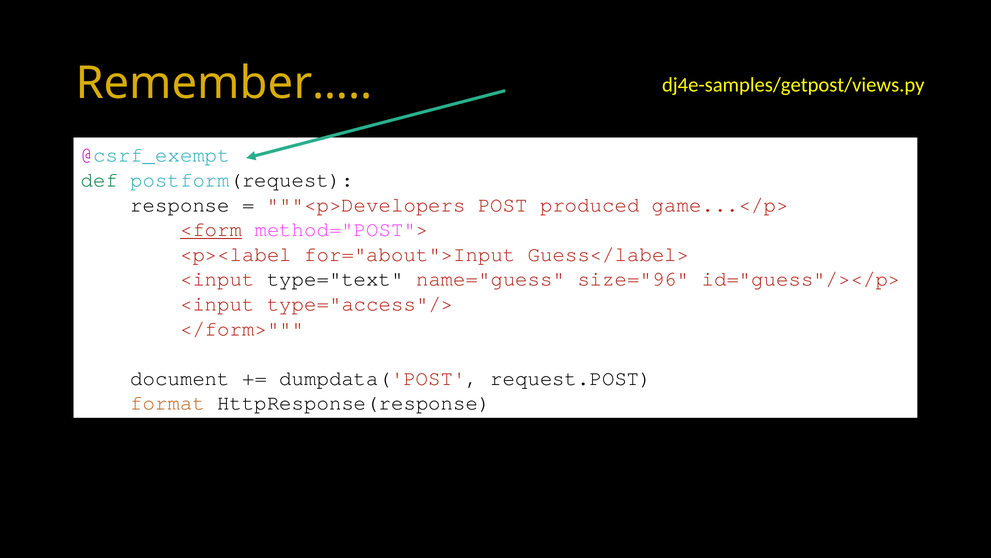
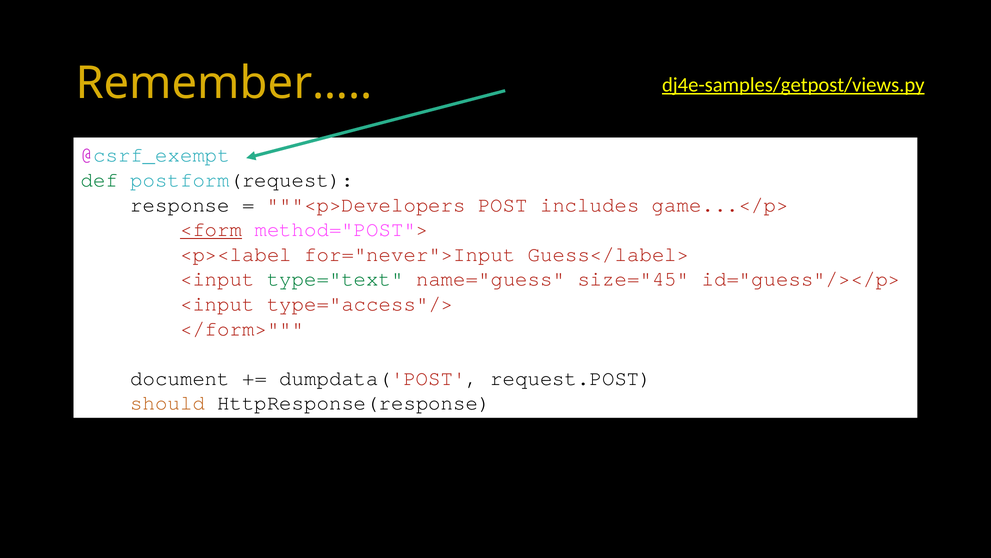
dj4e-samples/getpost/views.py underline: none -> present (793, 85)
produced: produced -> includes (590, 204)
for="about">Input: for="about">Input -> for="never">Input (410, 254)
type="text colour: black -> green (335, 279)
size="96: size="96 -> size="45 (633, 279)
format: format -> should (168, 403)
